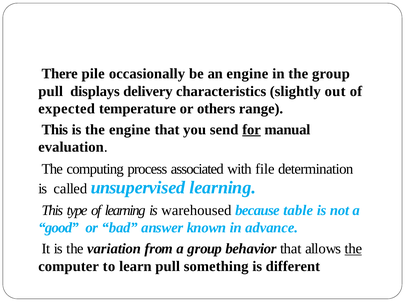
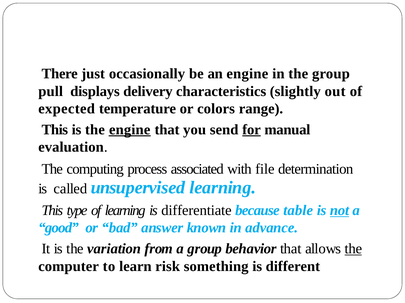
pile: pile -> just (93, 74)
others: others -> colors (216, 109)
engine underline: none -> present (130, 130)
warehoused: warehoused -> differentiate (196, 211)
not underline: none -> present (339, 211)
learn pull: pull -> risk (168, 267)
